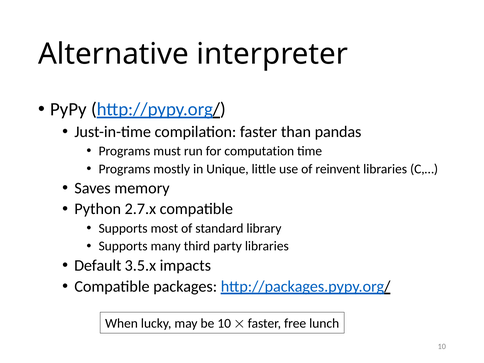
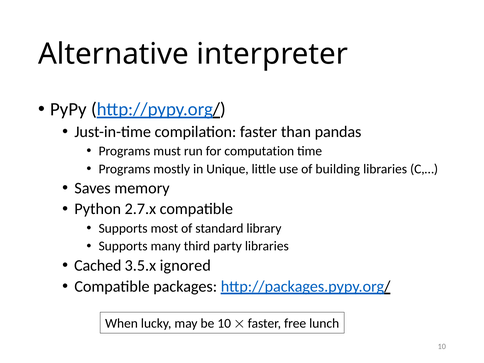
reinvent: reinvent -> building (338, 169)
Default: Default -> Cached (98, 266)
impacts: impacts -> ignored (185, 266)
